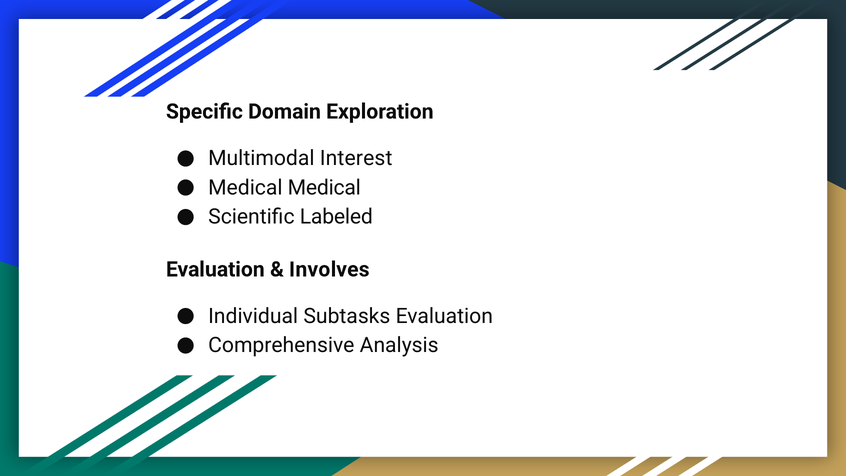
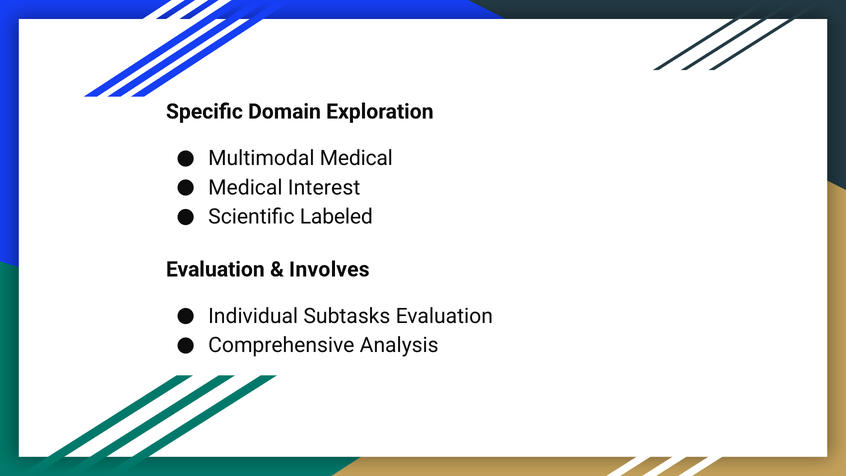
Multimodal Interest: Interest -> Medical (356, 158)
Medical Medical: Medical -> Interest (324, 188)
